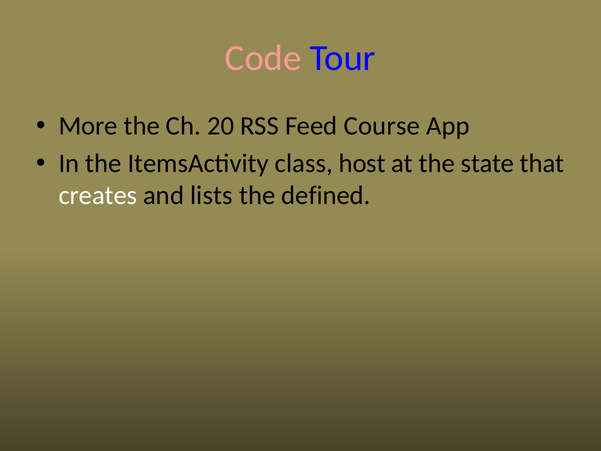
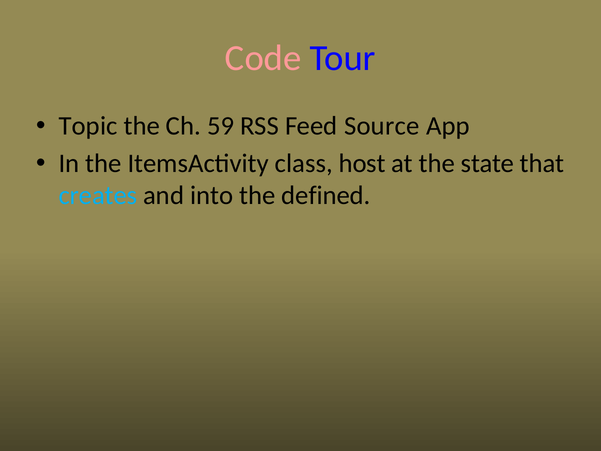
More: More -> Topic (88, 126)
20: 20 -> 59 (221, 126)
Course: Course -> Source (382, 126)
creates colour: white -> light blue (98, 196)
lists: lists -> into (212, 196)
